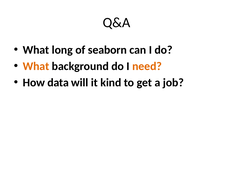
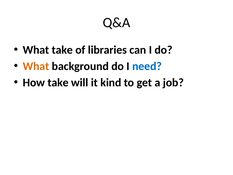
What long: long -> take (62, 50)
seaborn: seaborn -> libraries (107, 50)
need colour: orange -> blue (147, 66)
How data: data -> take (58, 82)
